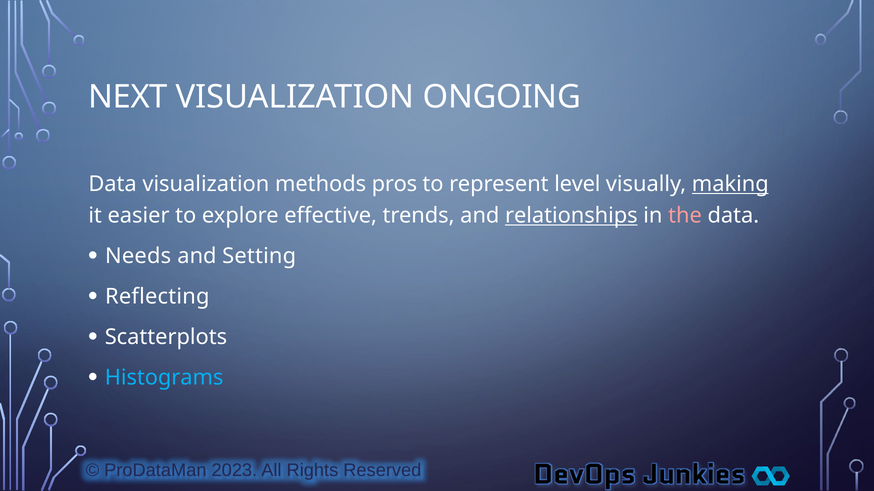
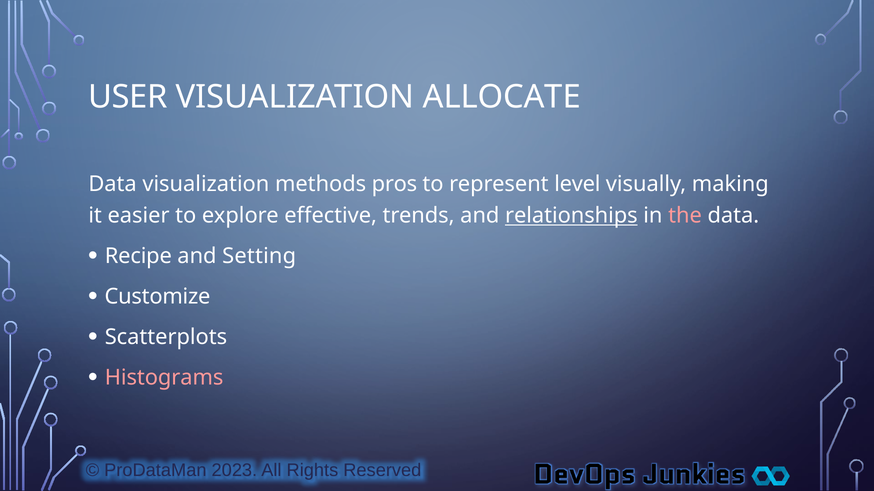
NEXT: NEXT -> USER (128, 97)
ONGOING: ONGOING -> ALLOCATE (502, 97)
making underline: present -> none (730, 184)
Needs: Needs -> Recipe (138, 256)
Reflecting: Reflecting -> Customize (157, 297)
Histograms colour: light blue -> pink (164, 378)
